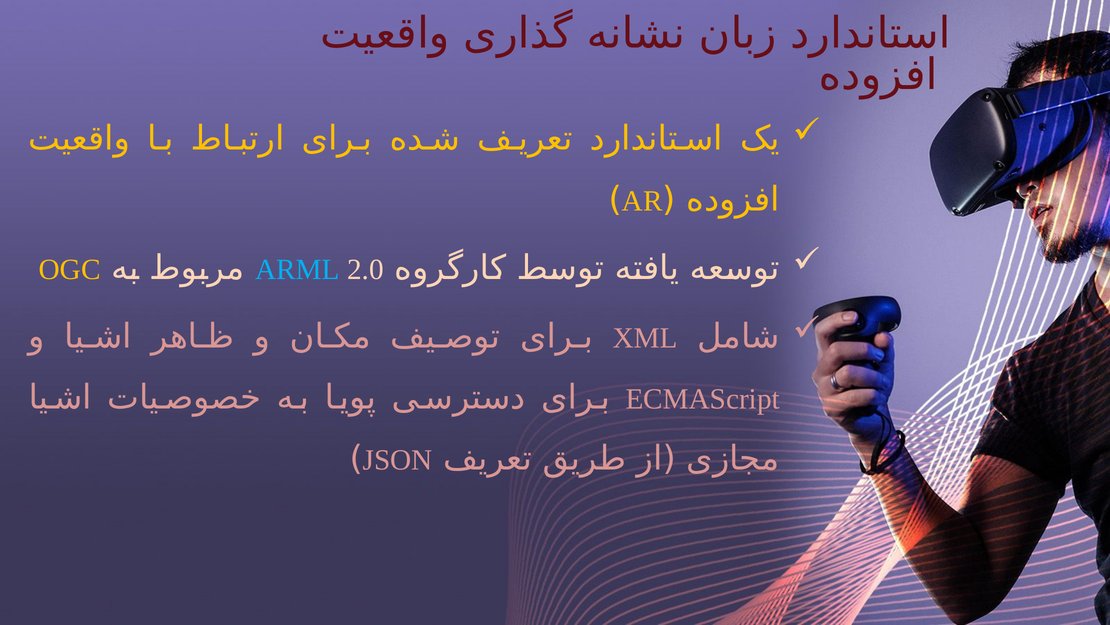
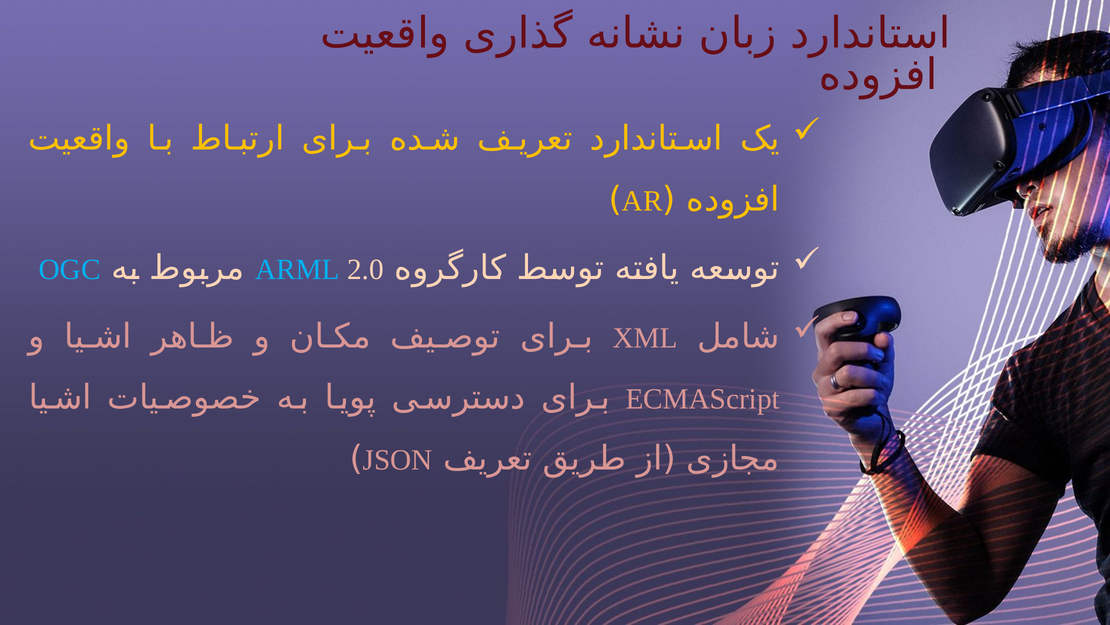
OGC colour: yellow -> light blue (70, 269)
